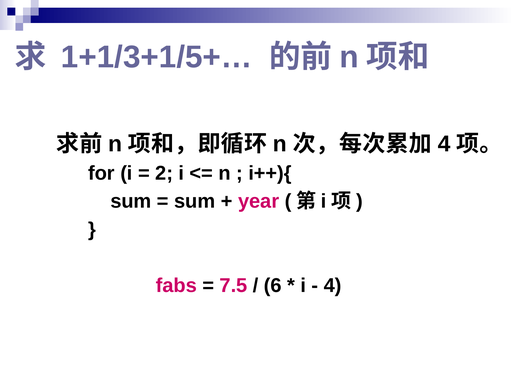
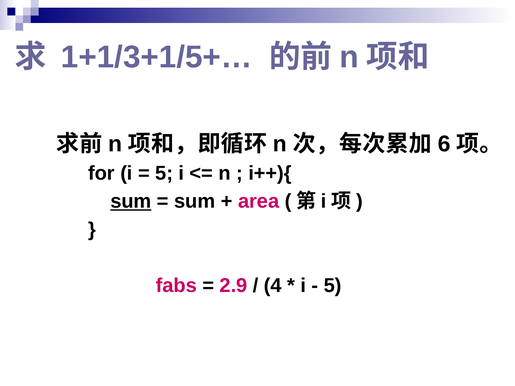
4: 4 -> 6 (444, 144)
2: 2 -> 5 (164, 173)
sum underline: none -> present (131, 202)
year: year -> area (259, 202)
7.5: 7.5 -> 2.9 (234, 286)
6: 6 -> 4 (273, 286)
4: 4 -> 5 (333, 286)
